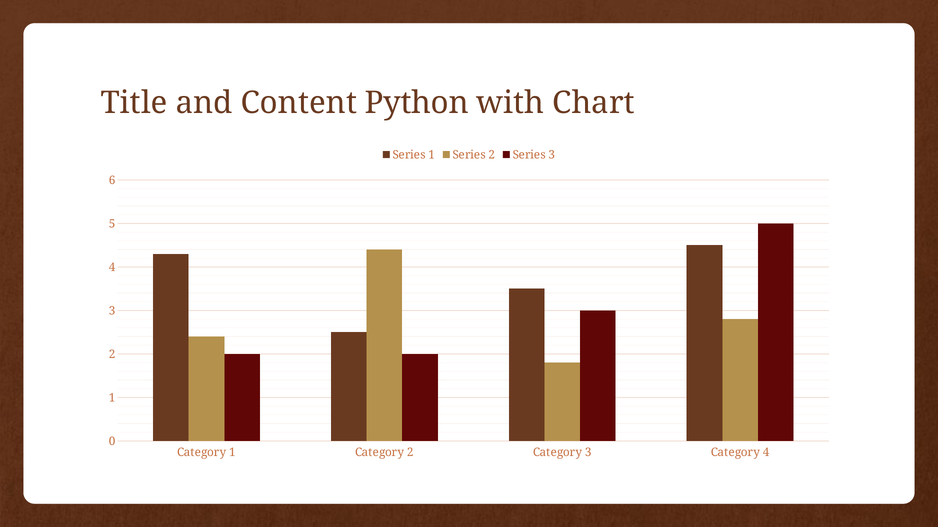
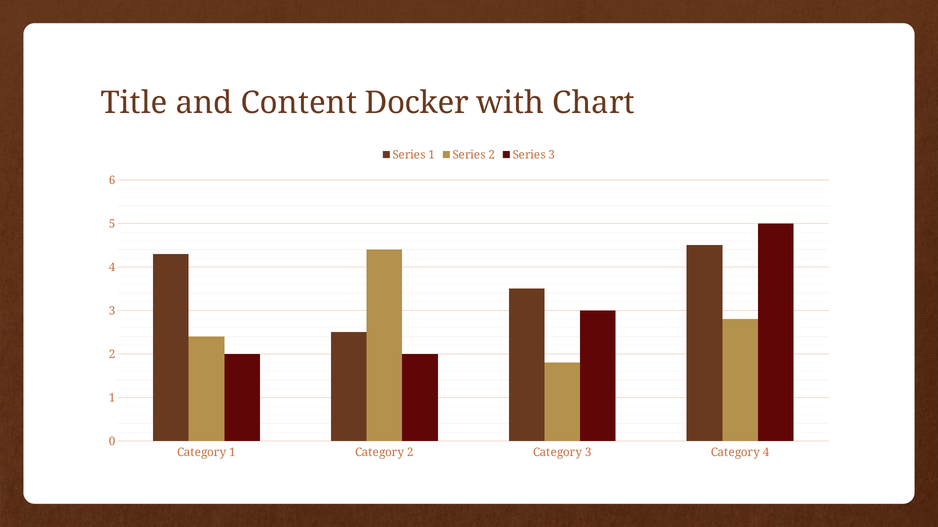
Python: Python -> Docker (417, 103)
